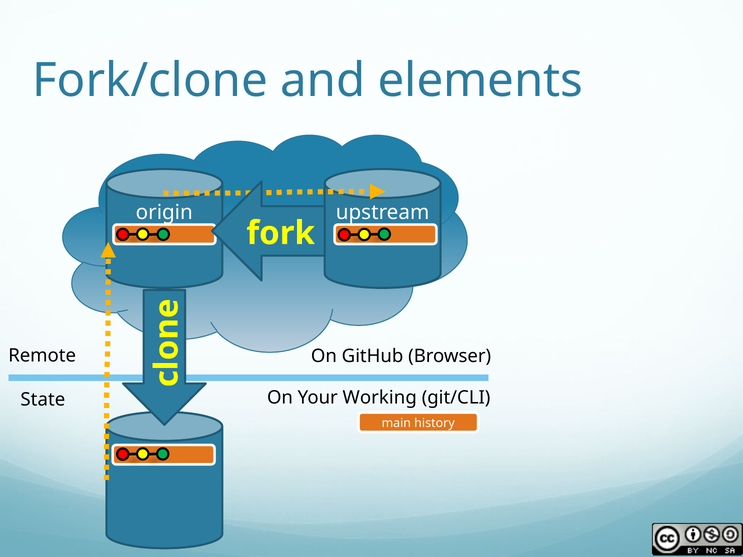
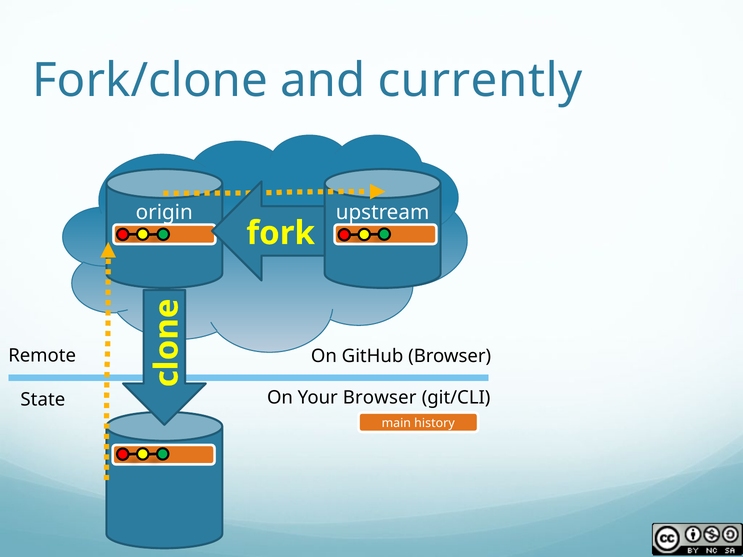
elements: elements -> currently (480, 81)
Your Working: Working -> Browser (380, 398)
